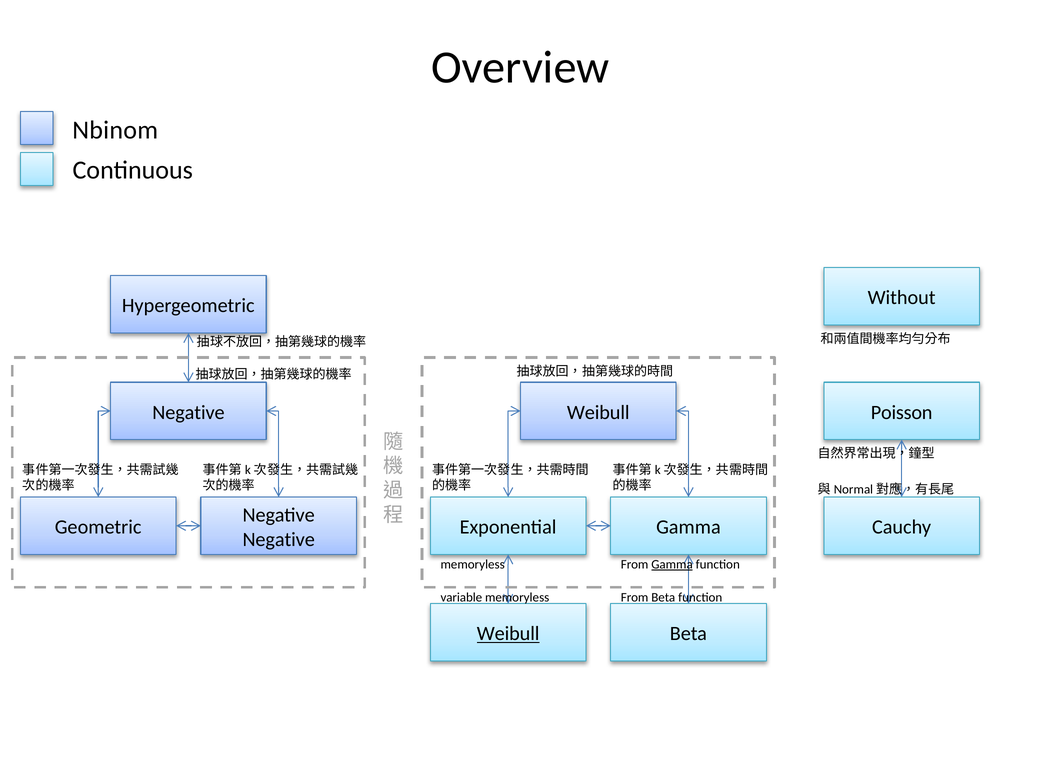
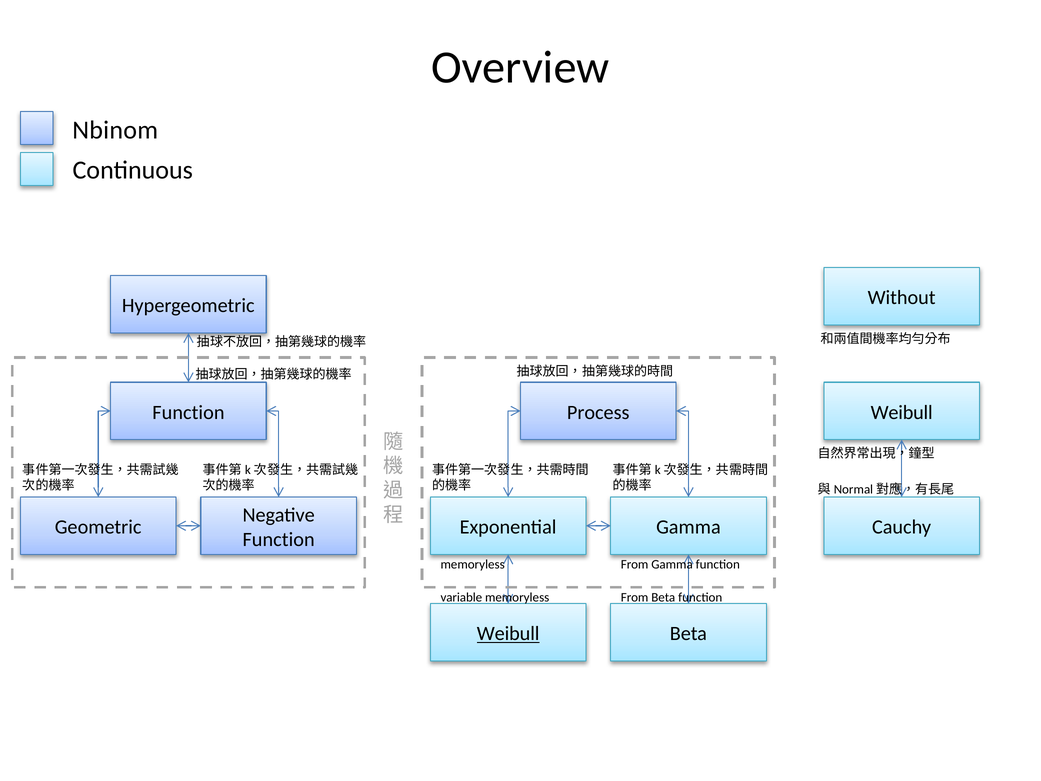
Negative: Negative -> Function (188, 412)
Weibull: Weibull -> Process (598, 412)
Poisson: Poisson -> Weibull (902, 412)
Negative: Negative -> Function (279, 539)
Gamma underline: present -> none (672, 564)
